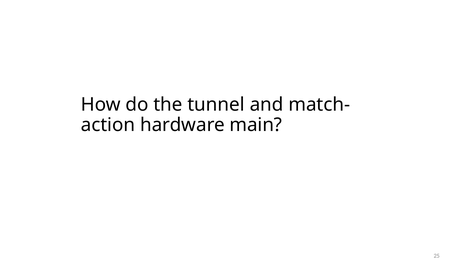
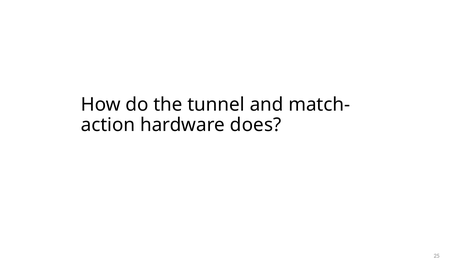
main: main -> does (256, 125)
